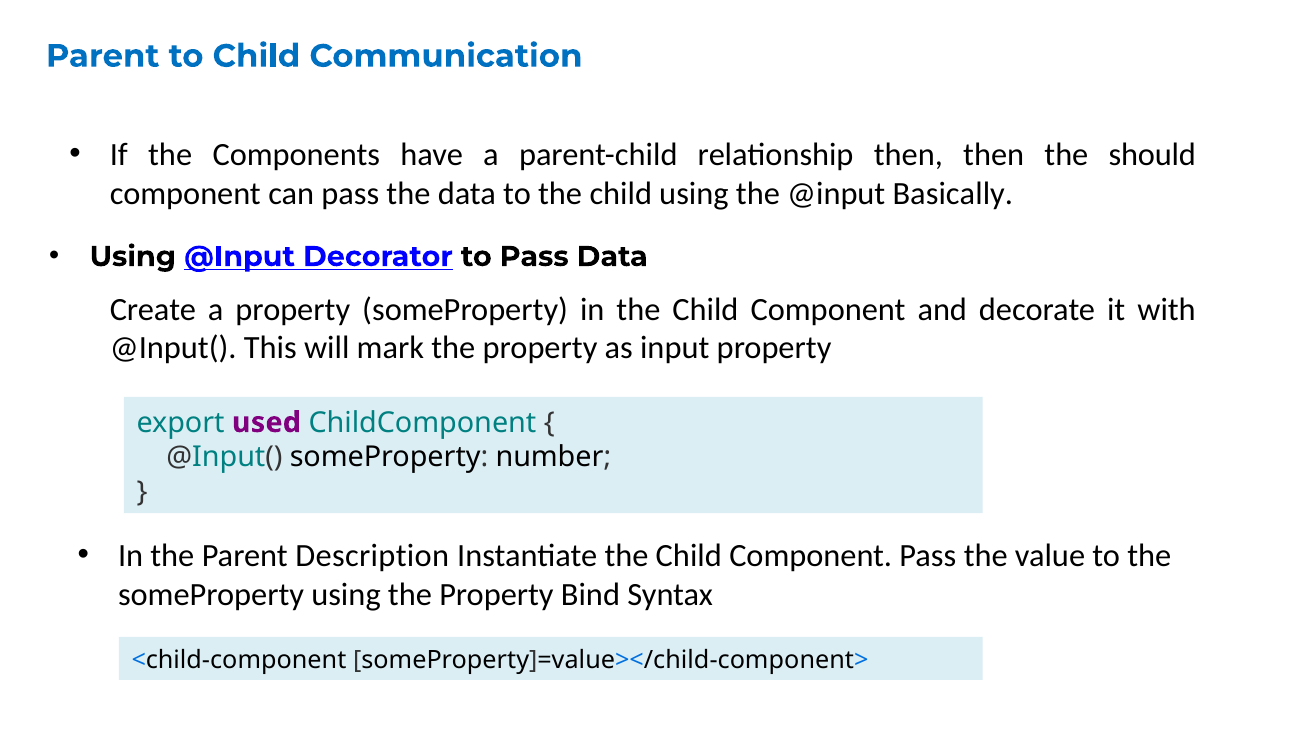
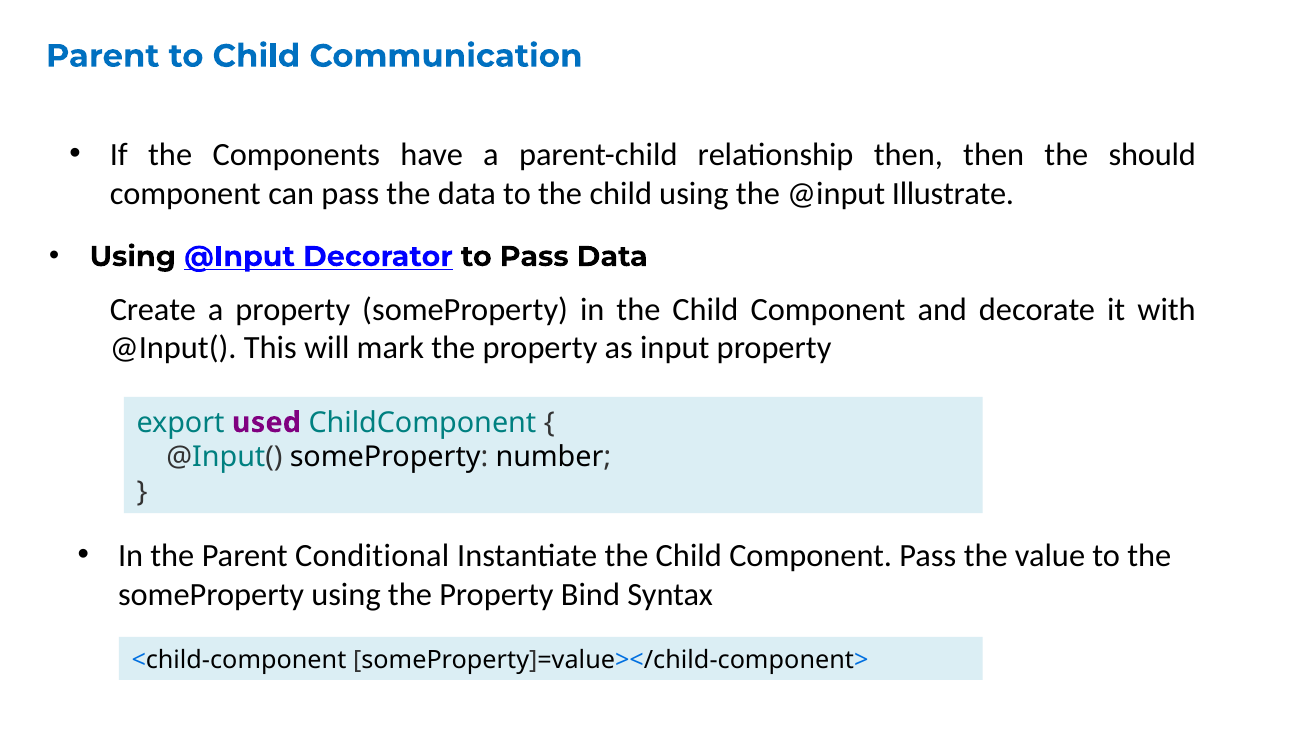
Basically: Basically -> Illustrate (953, 194)
Description: Description -> Conditional (372, 556)
